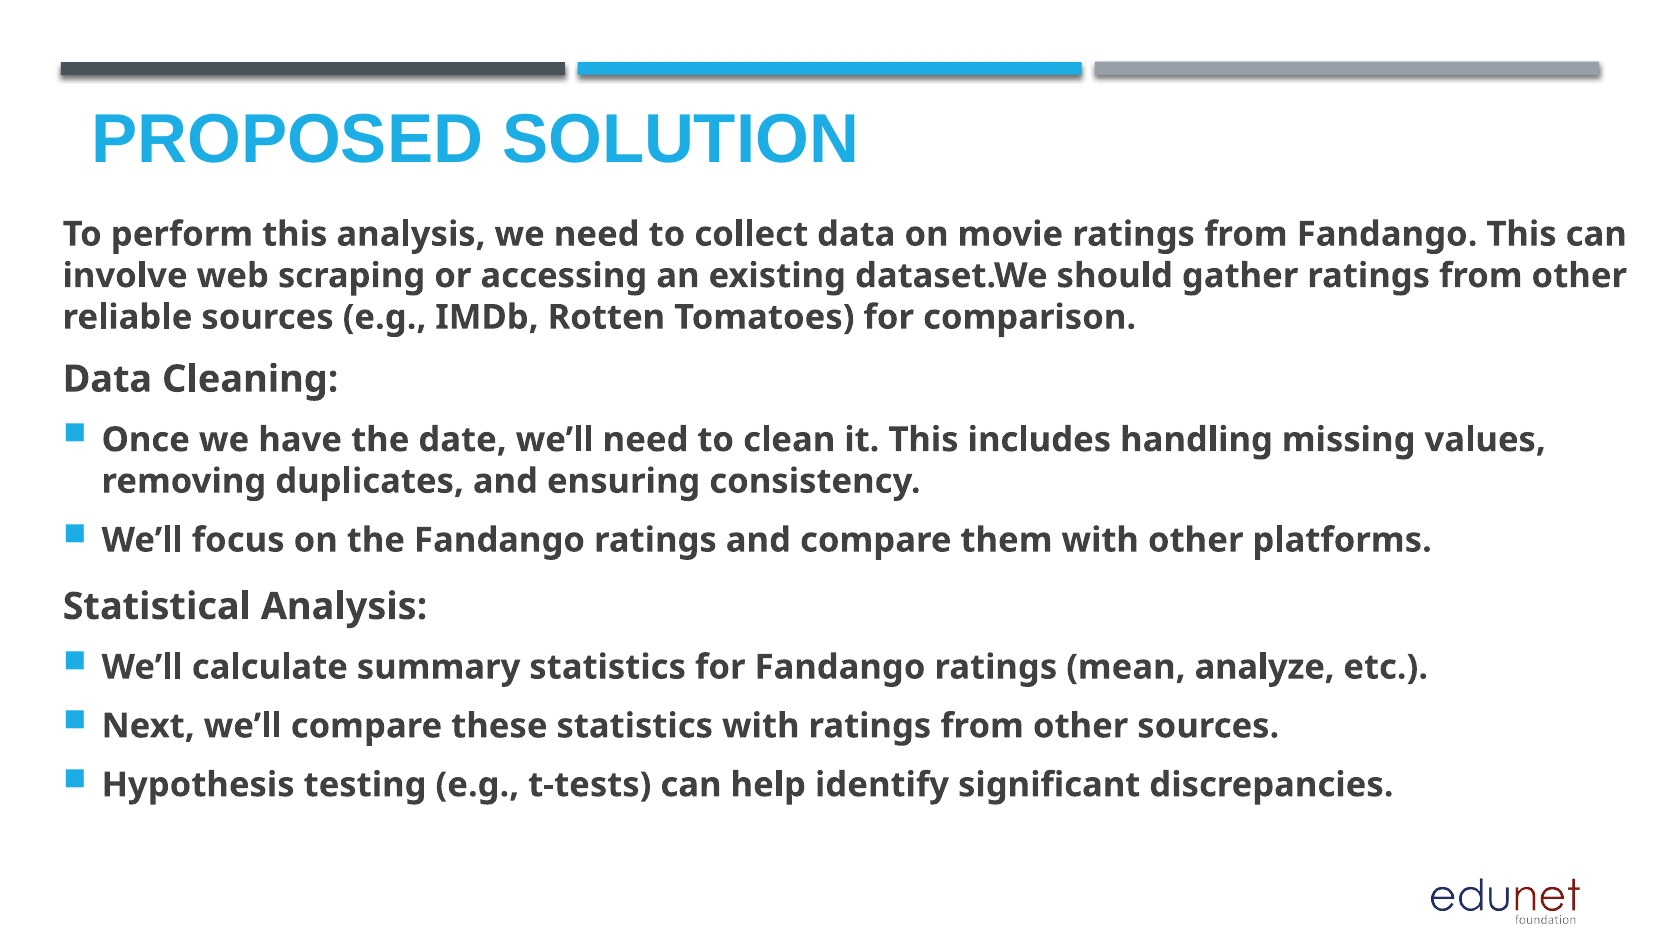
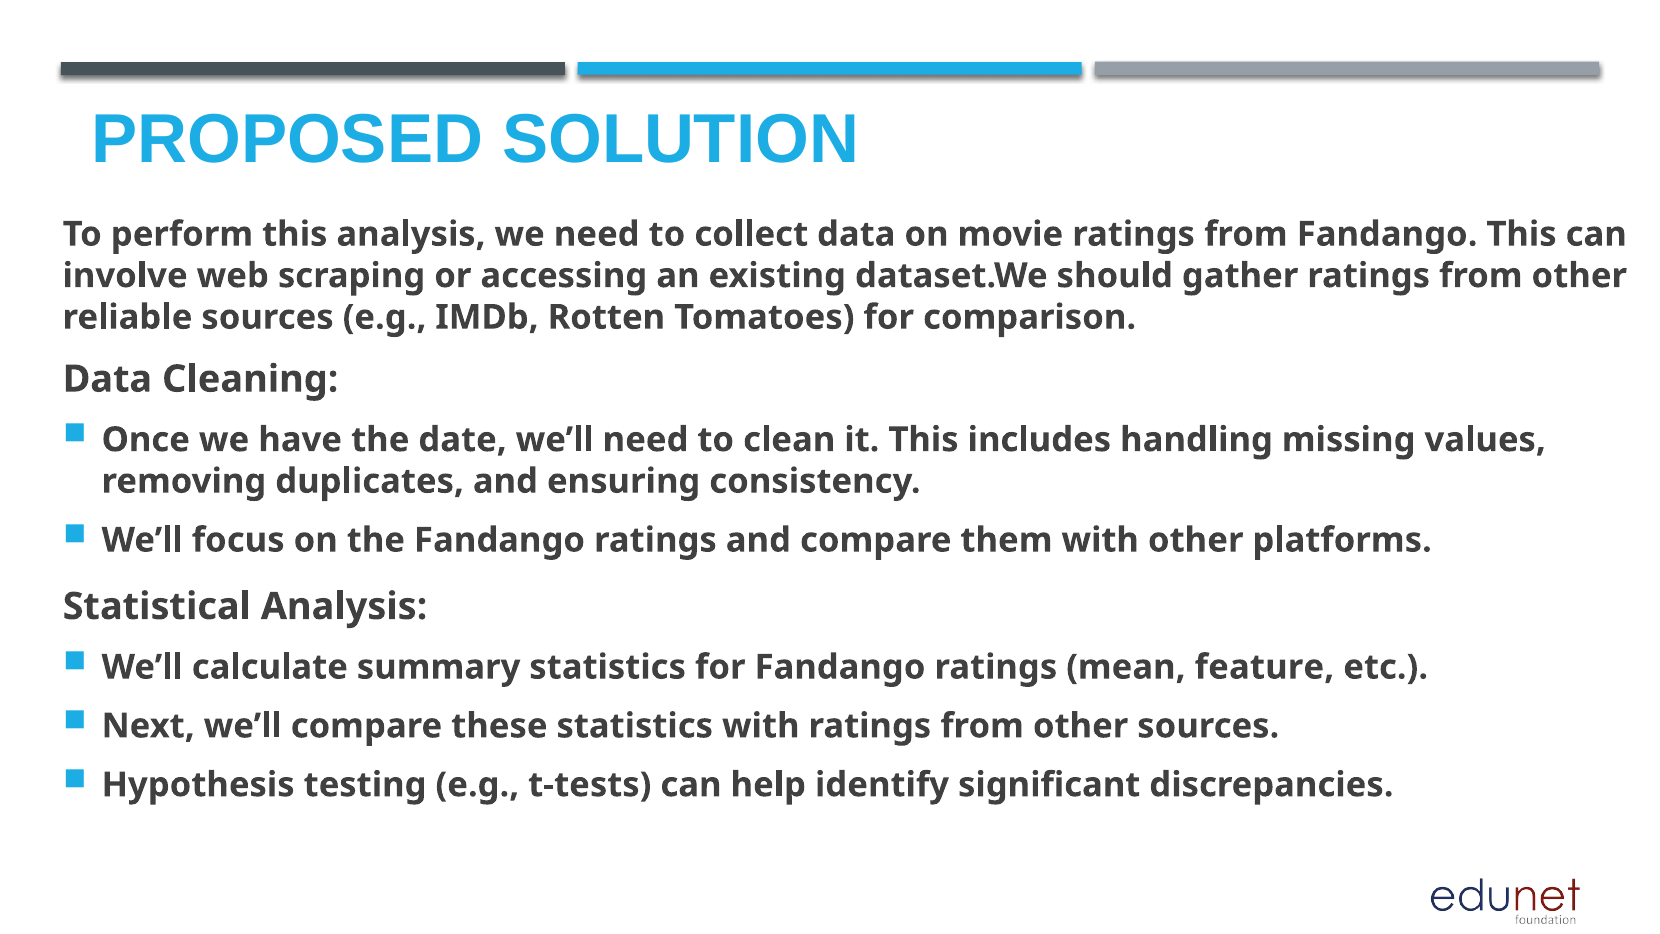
analyze: analyze -> feature (1264, 667)
